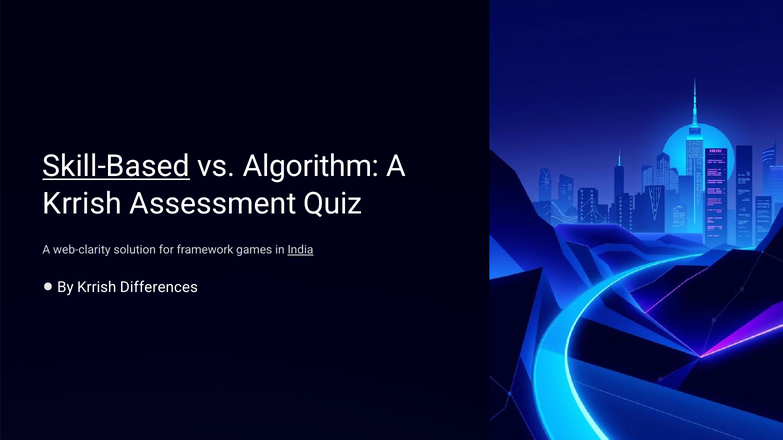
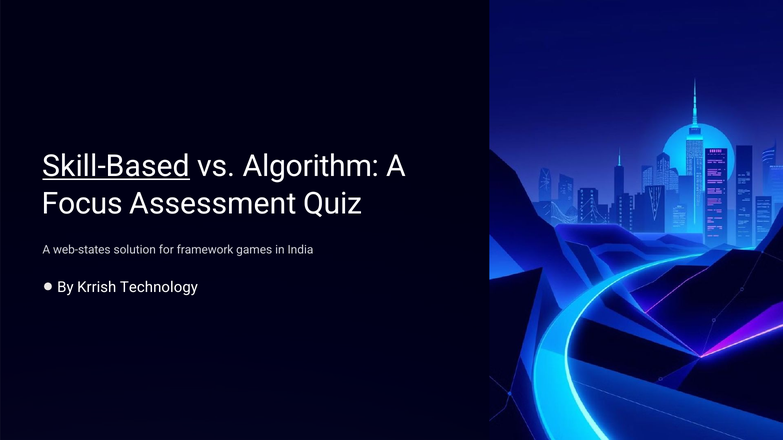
Krrish: Krrish -> Focus (82, 204)
web-clarity: web-clarity -> web-states (82, 250)
India underline: present -> none (300, 250)
Differences: Differences -> Technology (159, 287)
